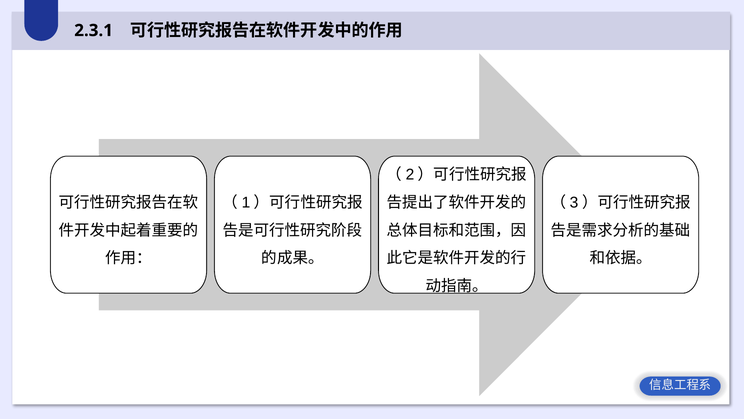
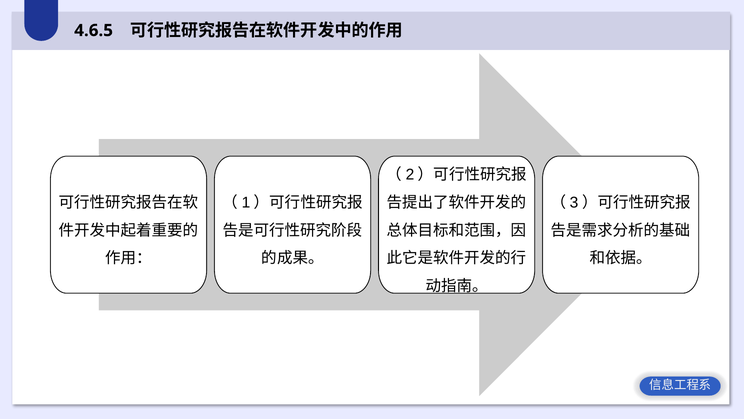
2.3.1: 2.3.1 -> 4.6.5 (94, 30)
